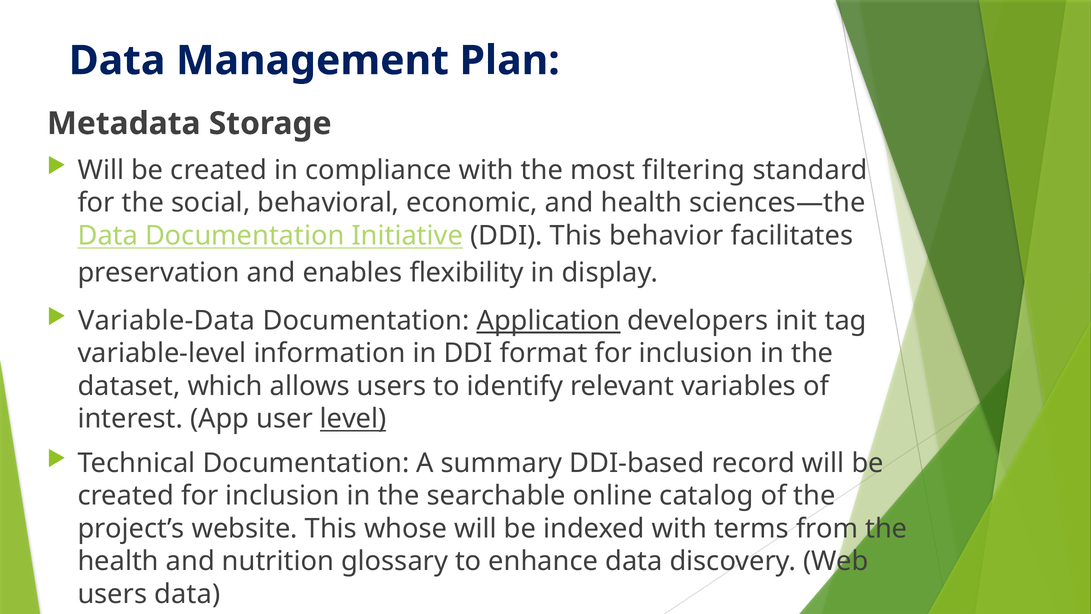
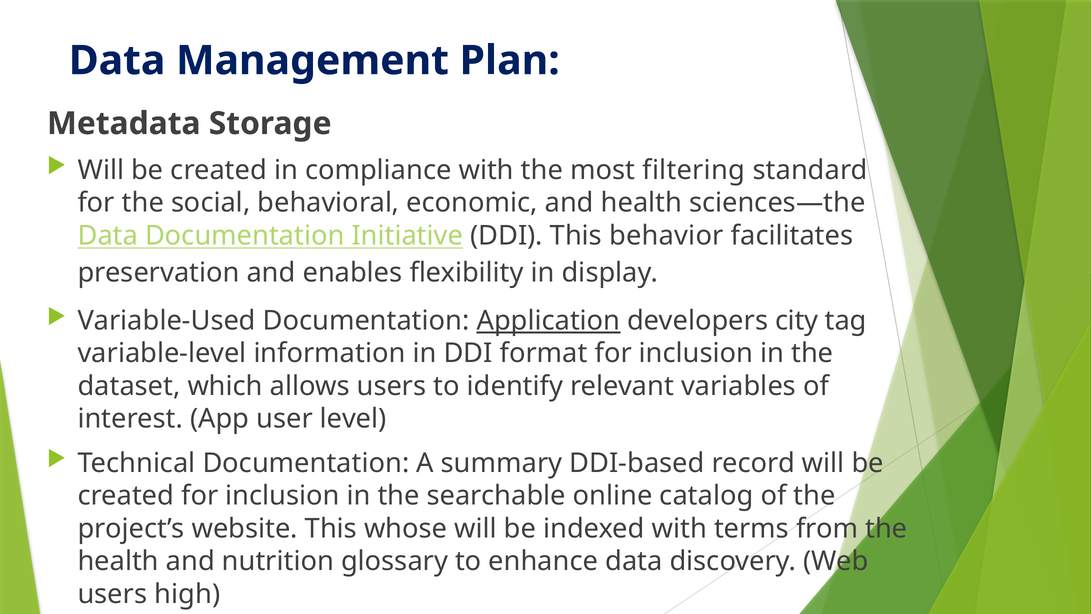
Variable-Data: Variable-Data -> Variable-Used (167, 321)
init: init -> city (797, 321)
level underline: present -> none (353, 419)
users data: data -> high (187, 594)
